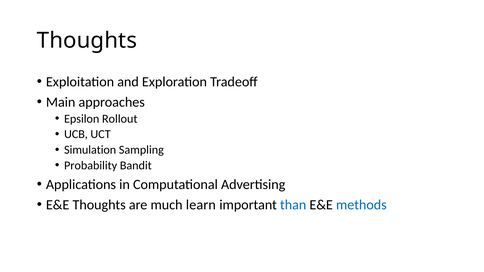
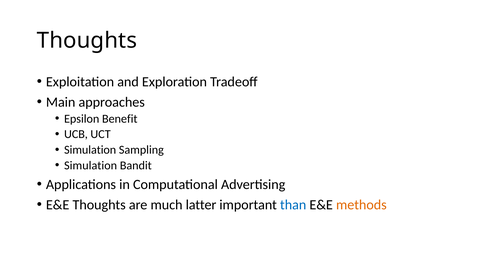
Rollout: Rollout -> Benefit (120, 119)
Probability: Probability -> Simulation (91, 166)
learn: learn -> latter (201, 205)
methods colour: blue -> orange (361, 205)
